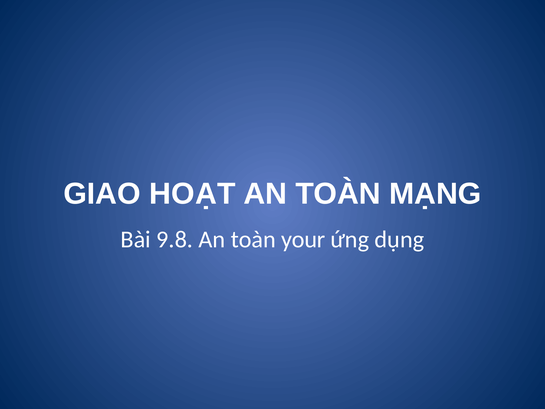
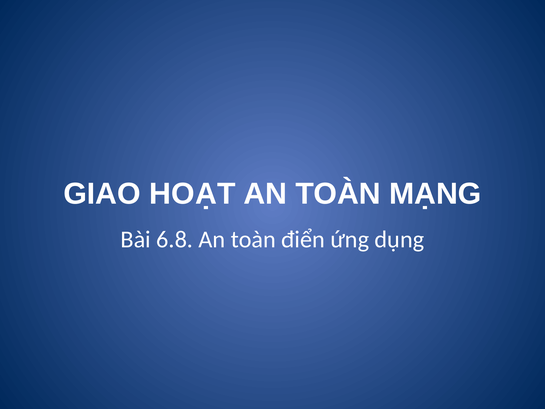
9.8: 9.8 -> 6.8 (175, 239)
your: your -> điển (303, 239)
